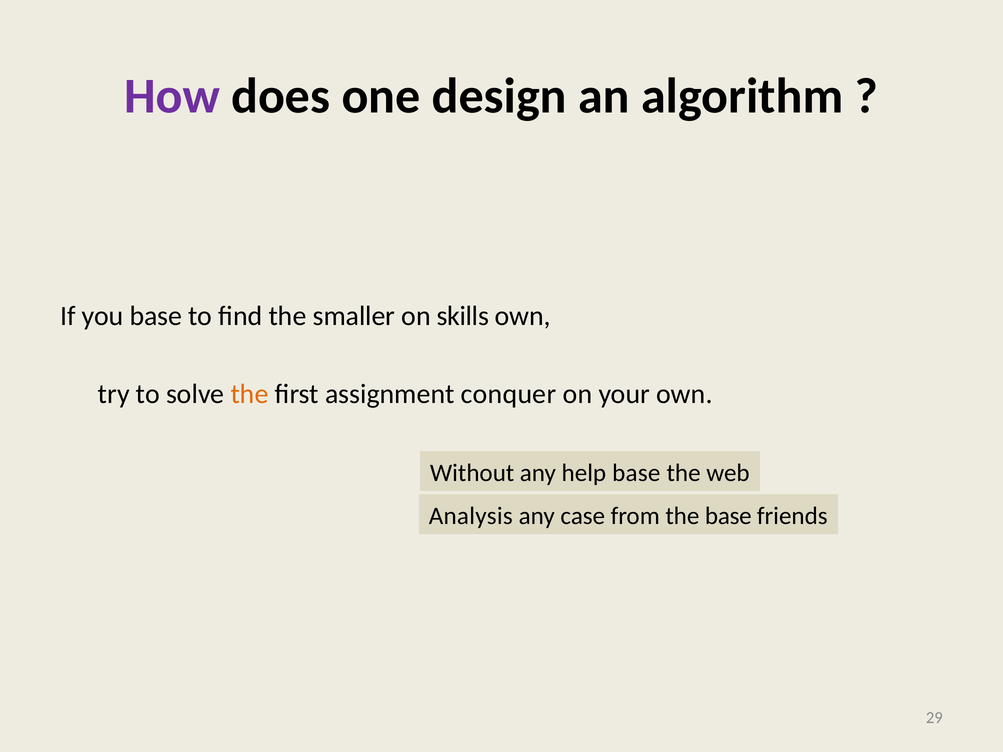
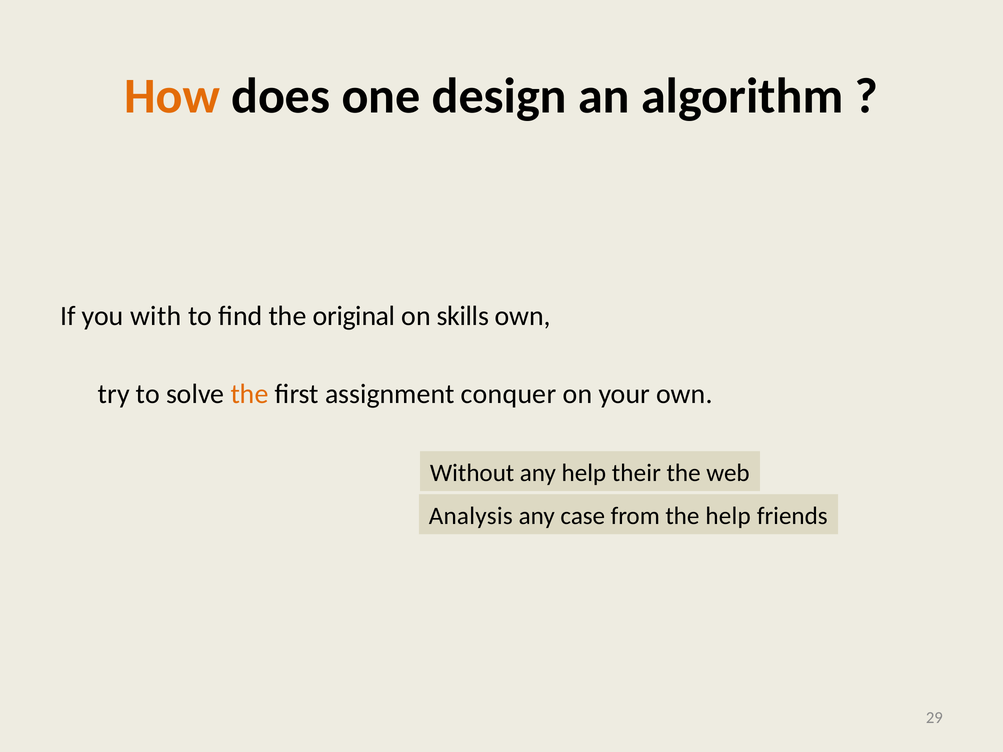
How colour: purple -> orange (172, 96)
you base: base -> with (156, 316)
smaller: smaller -> original (354, 316)
help base: base -> their (636, 473)
the base: base -> help (728, 516)
